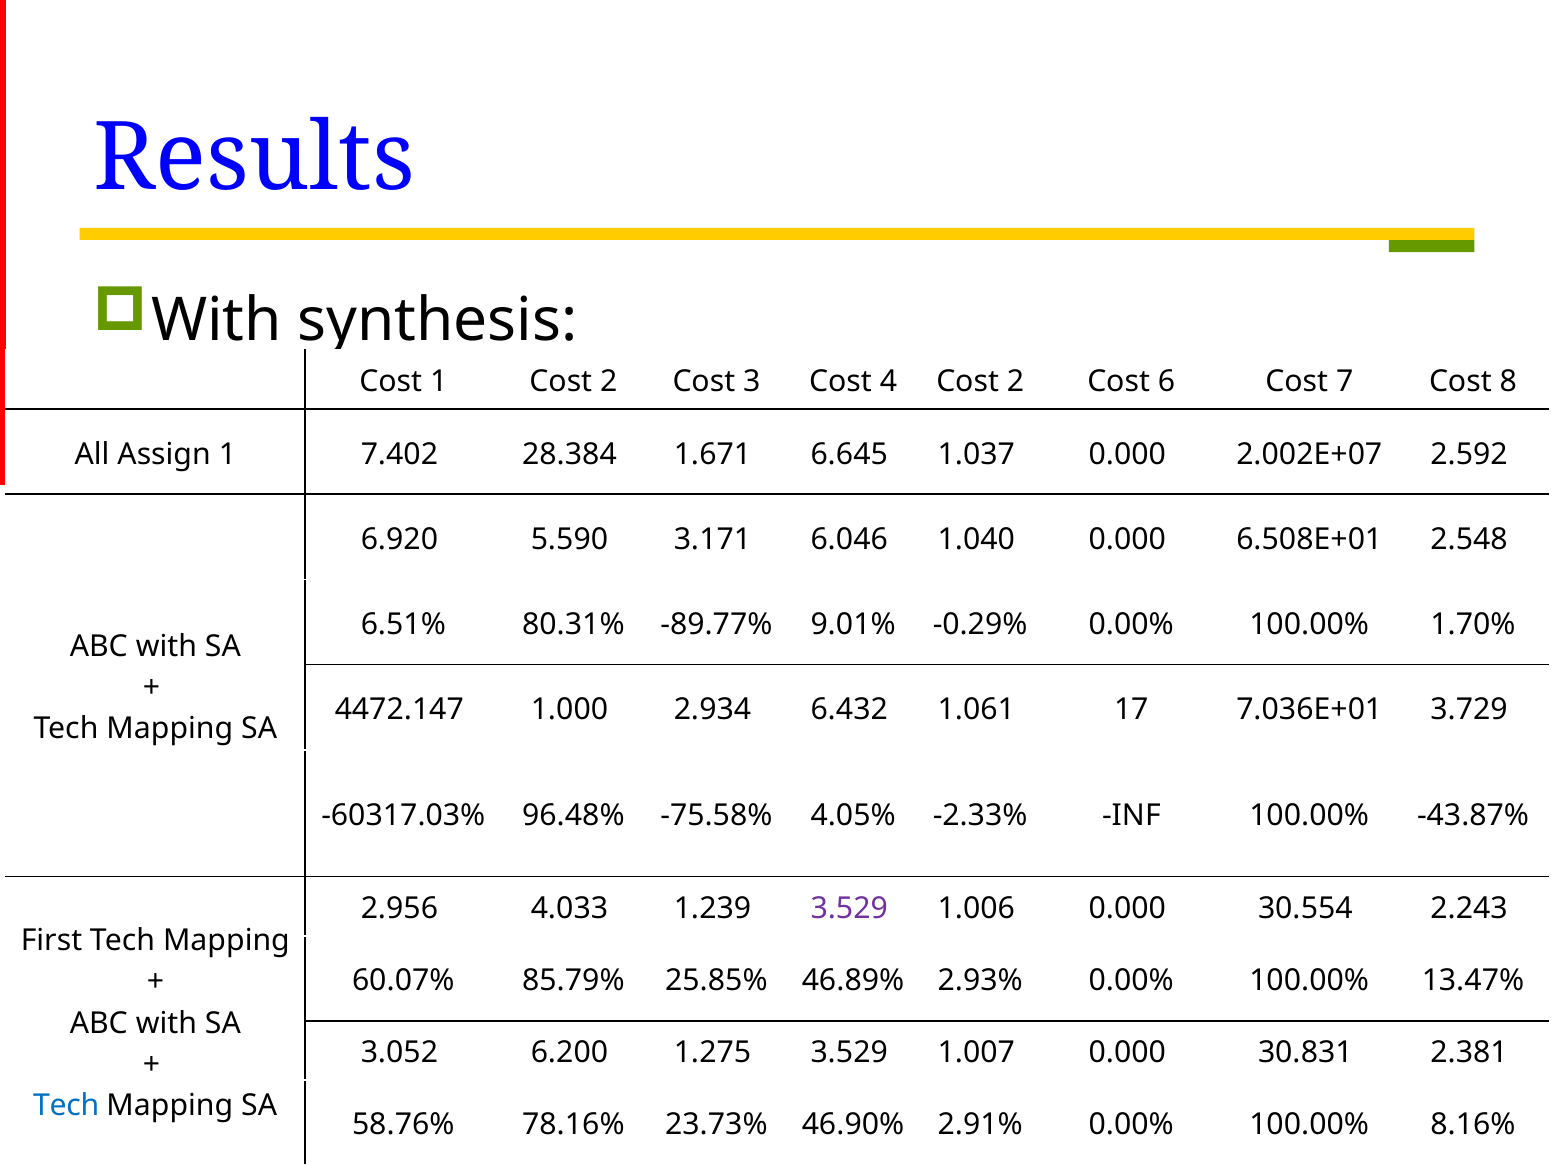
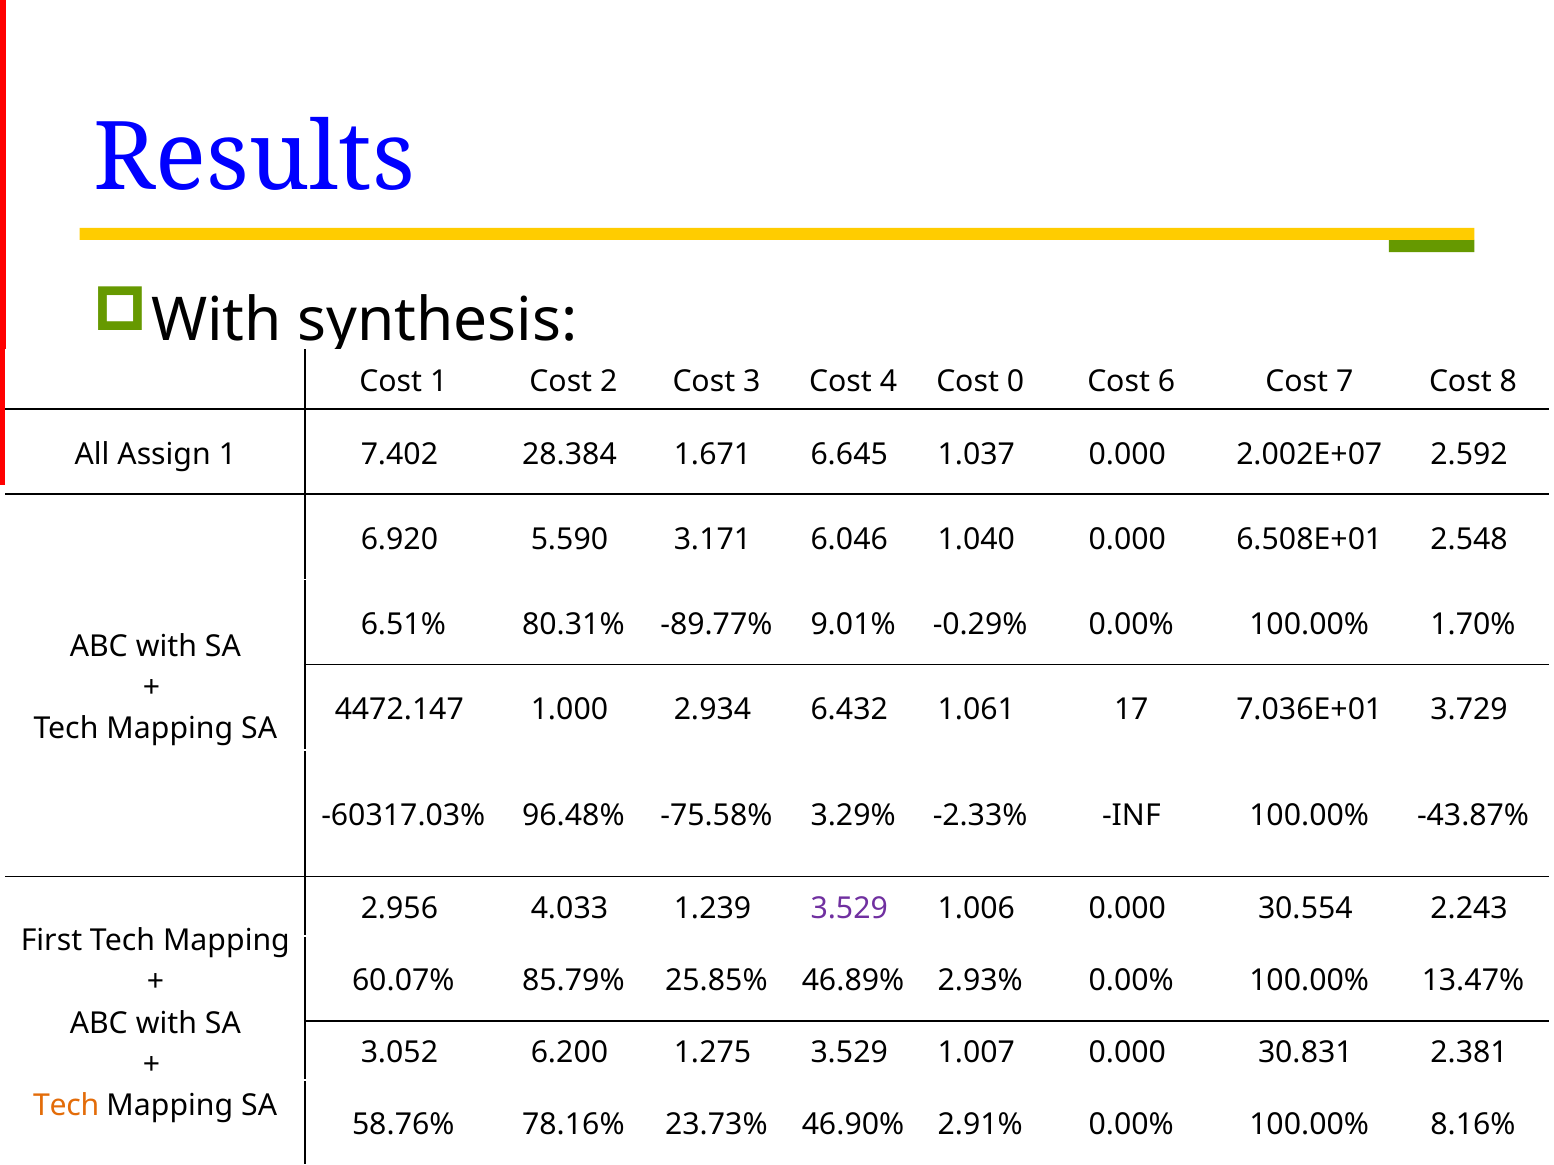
4 Cost 2: 2 -> 0 (1016, 382)
4.05%: 4.05% -> 3.29% (853, 816)
Tech colour: blue -> orange (66, 1106)
